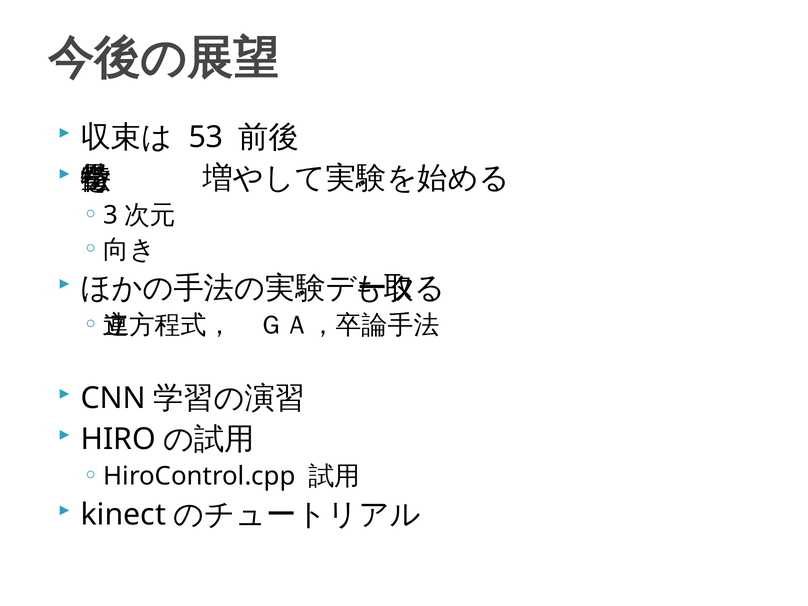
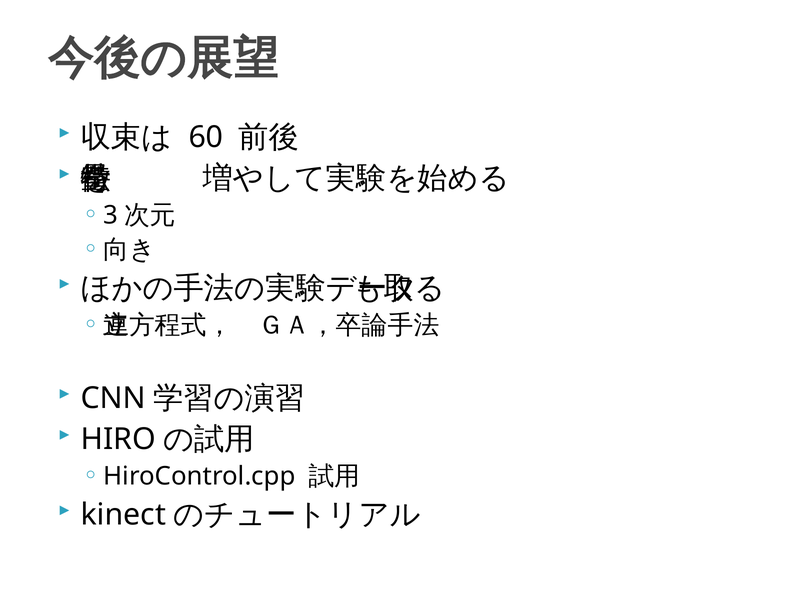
53: 53 -> 60 (206, 137)
